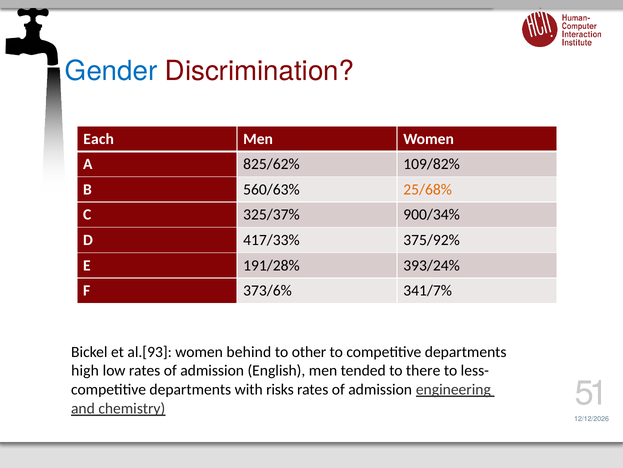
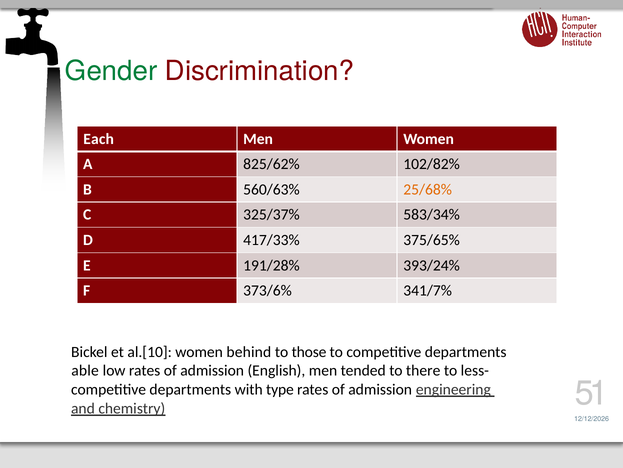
Gender colour: blue -> green (111, 71)
109/82%: 109/82% -> 102/82% (432, 164)
900/34%: 900/34% -> 583/34% (432, 215)
375/92%: 375/92% -> 375/65% (432, 240)
al.[93: al.[93 -> al.[10 (150, 351)
other: other -> those (309, 351)
high: high -> able (85, 370)
risks: risks -> type (280, 389)
